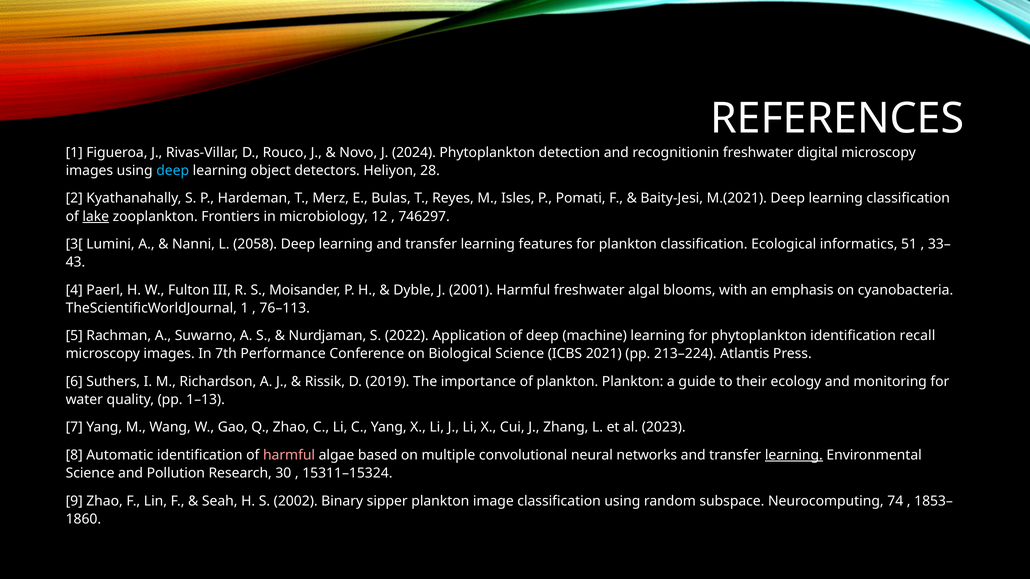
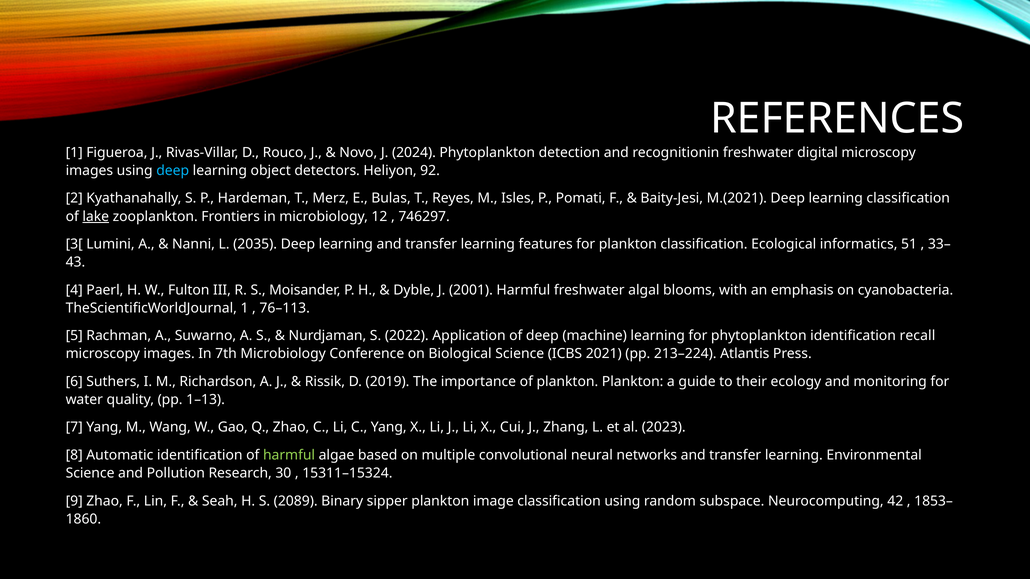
28: 28 -> 92 (430, 171)
2058: 2058 -> 2035 (255, 244)
7th Performance: Performance -> Microbiology (283, 354)
harmful colour: pink -> light green (289, 455)
learning underline: present -> none (794, 455)
2002: 2002 -> 2089 (296, 501)
74: 74 -> 42 (895, 501)
